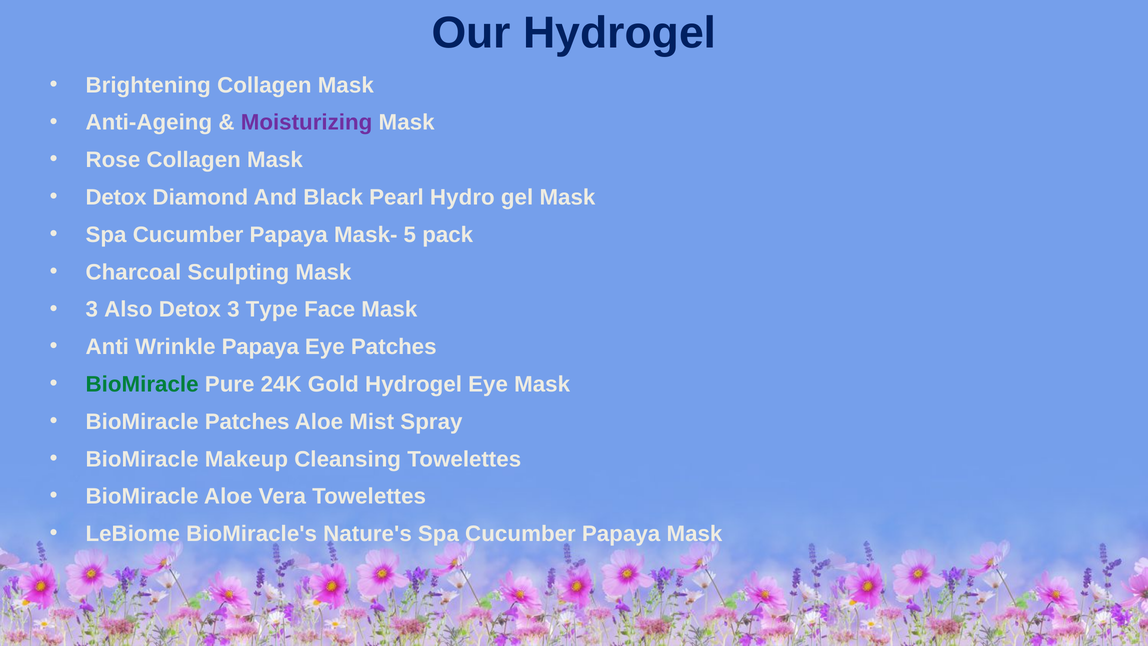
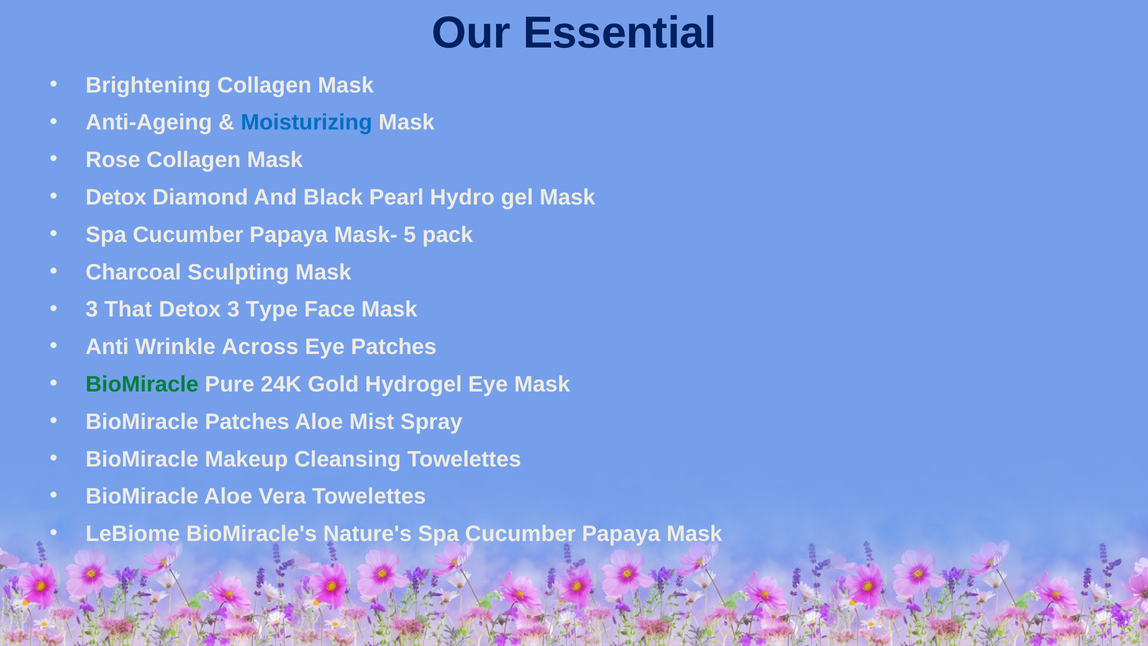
Our Hydrogel: Hydrogel -> Essential (620, 33)
Moisturizing colour: purple -> blue (307, 123)
Also: Also -> That (128, 309)
Wrinkle Papaya: Papaya -> Across (260, 347)
